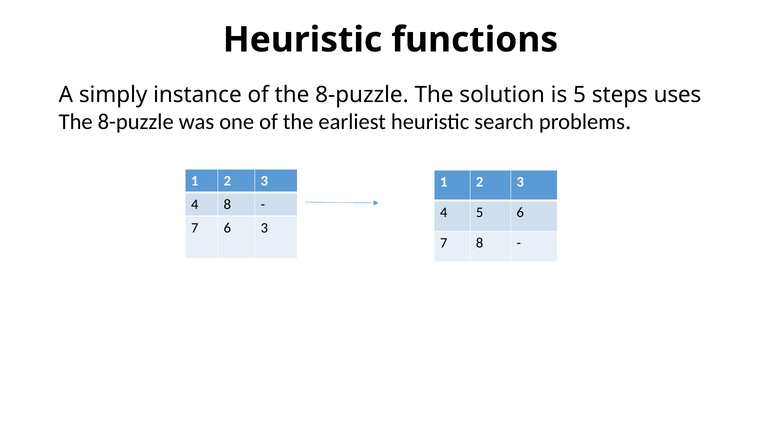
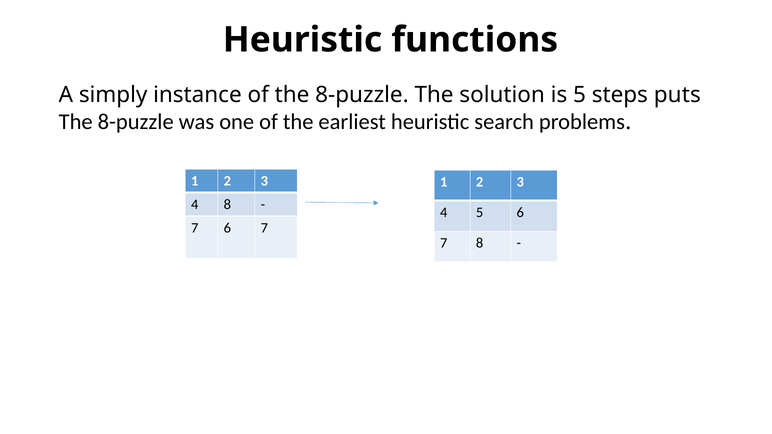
uses: uses -> puts (677, 95)
7 6 3: 3 -> 7 (264, 228)
